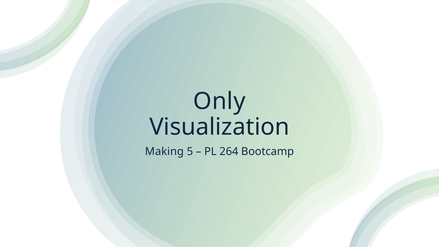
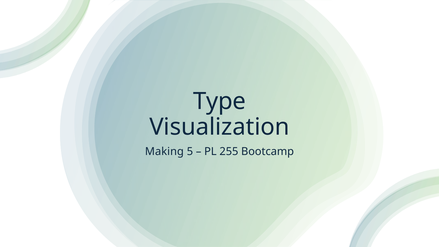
Only: Only -> Type (220, 101)
264: 264 -> 255 (229, 152)
